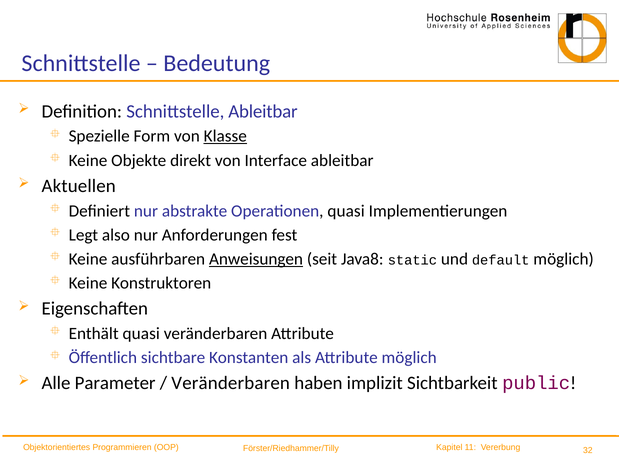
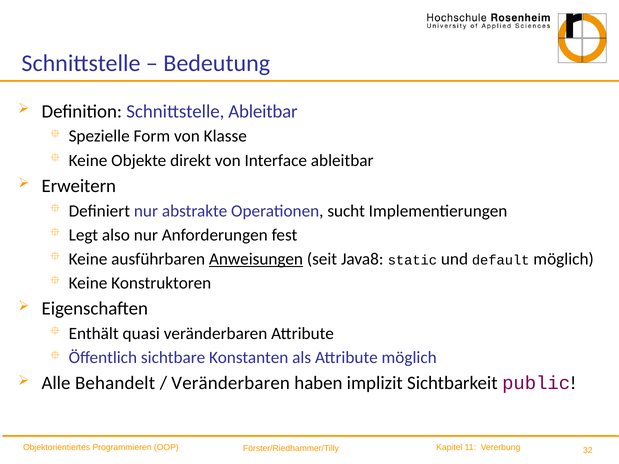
Klasse underline: present -> none (225, 136)
Aktuellen: Aktuellen -> Erweitern (79, 186)
Operationen quasi: quasi -> sucht (346, 211)
Parameter: Parameter -> Behandelt (115, 383)
